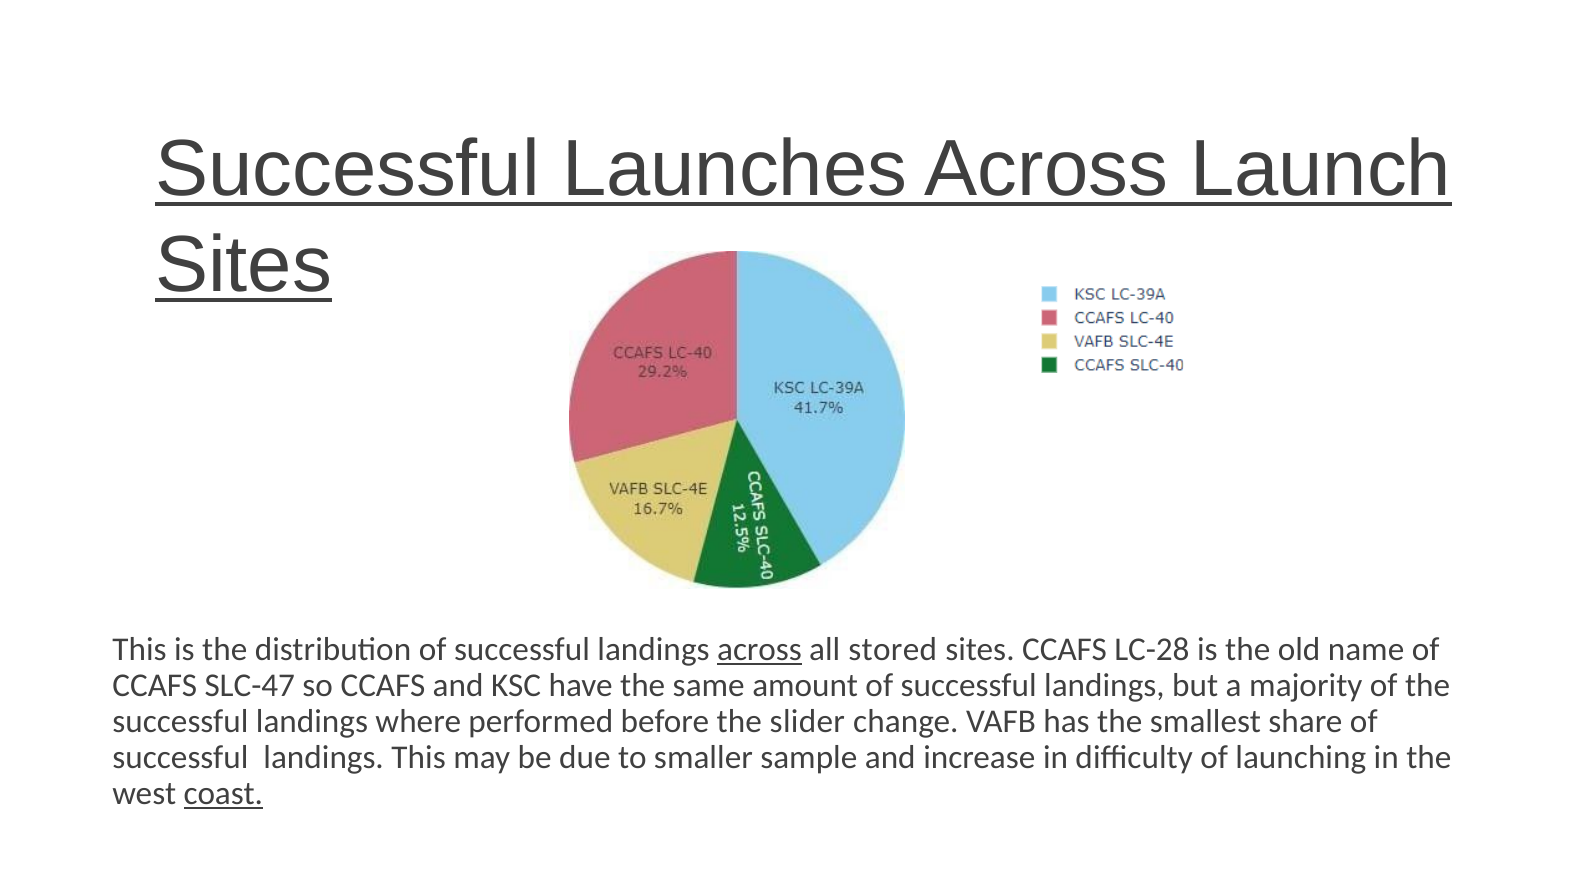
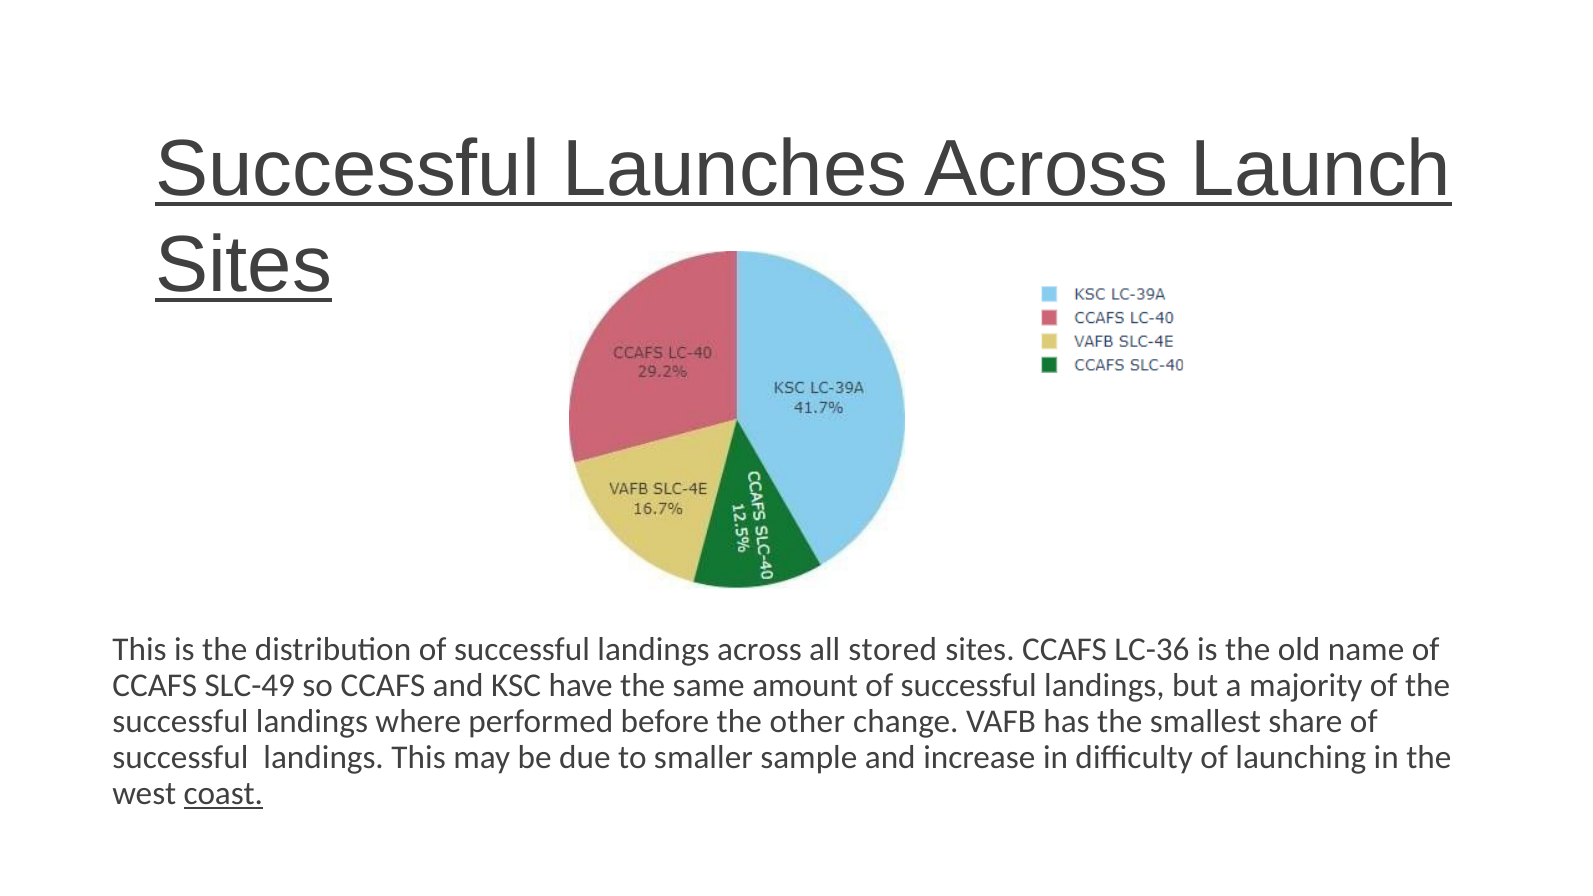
across underline: present -> none (759, 650)
LC-28: LC-28 -> LC-36 (1152, 650)
SLC-47: SLC-47 -> SLC-49 (250, 686)
slider: slider -> other (807, 722)
